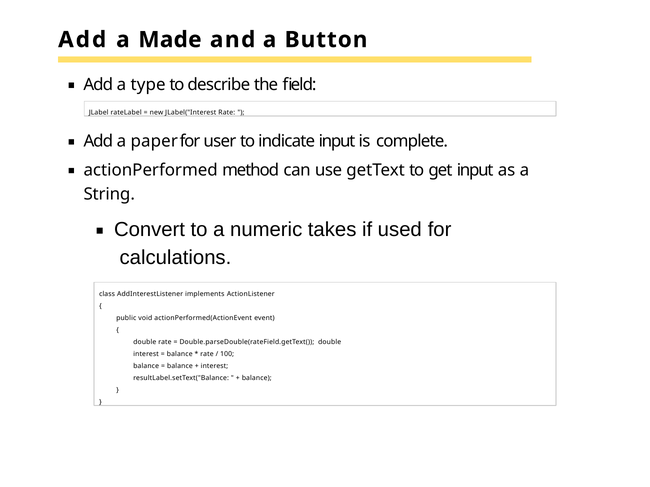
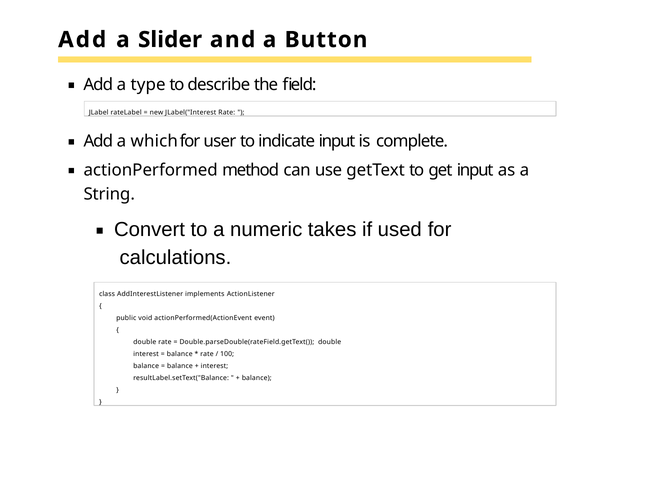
Made: Made -> Slider (170, 40)
paper: paper -> which (154, 141)
